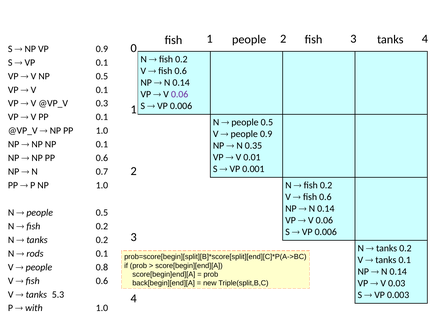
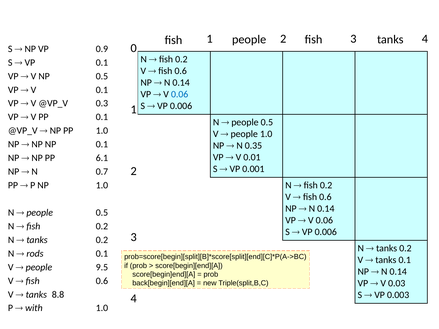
0.06 colour: purple -> blue (180, 94)
people 0.9: 0.9 -> 1.0 (266, 134)
PP 0.6: 0.6 -> 6.1 (102, 158)
0.8: 0.8 -> 9.5 (102, 267)
5.3: 5.3 -> 8.8 (58, 295)
